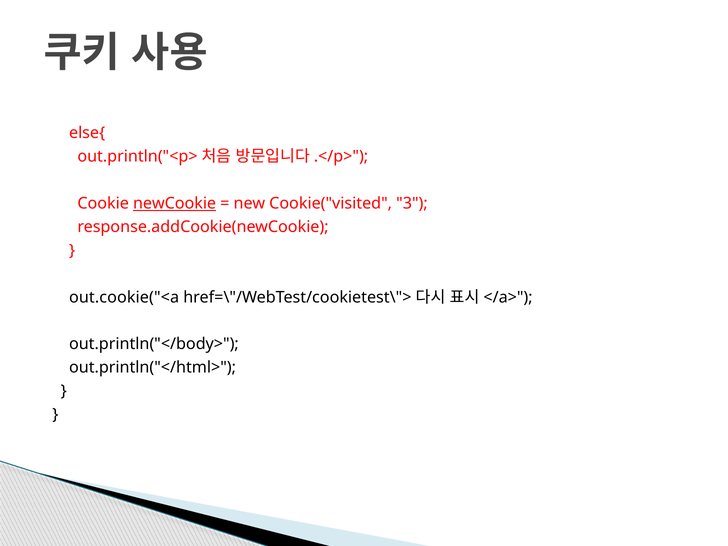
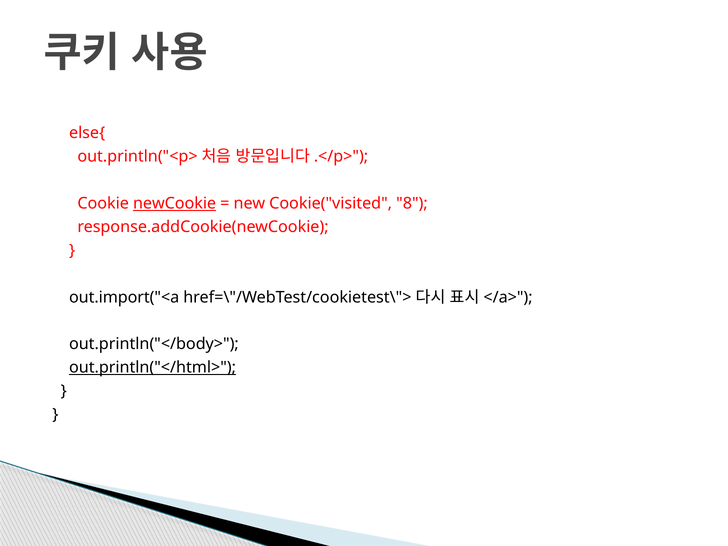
3: 3 -> 8 (412, 203)
out.cookie("<a: out.cookie("<a -> out.import("<a (124, 297)
out.println("</html> underline: none -> present (153, 368)
